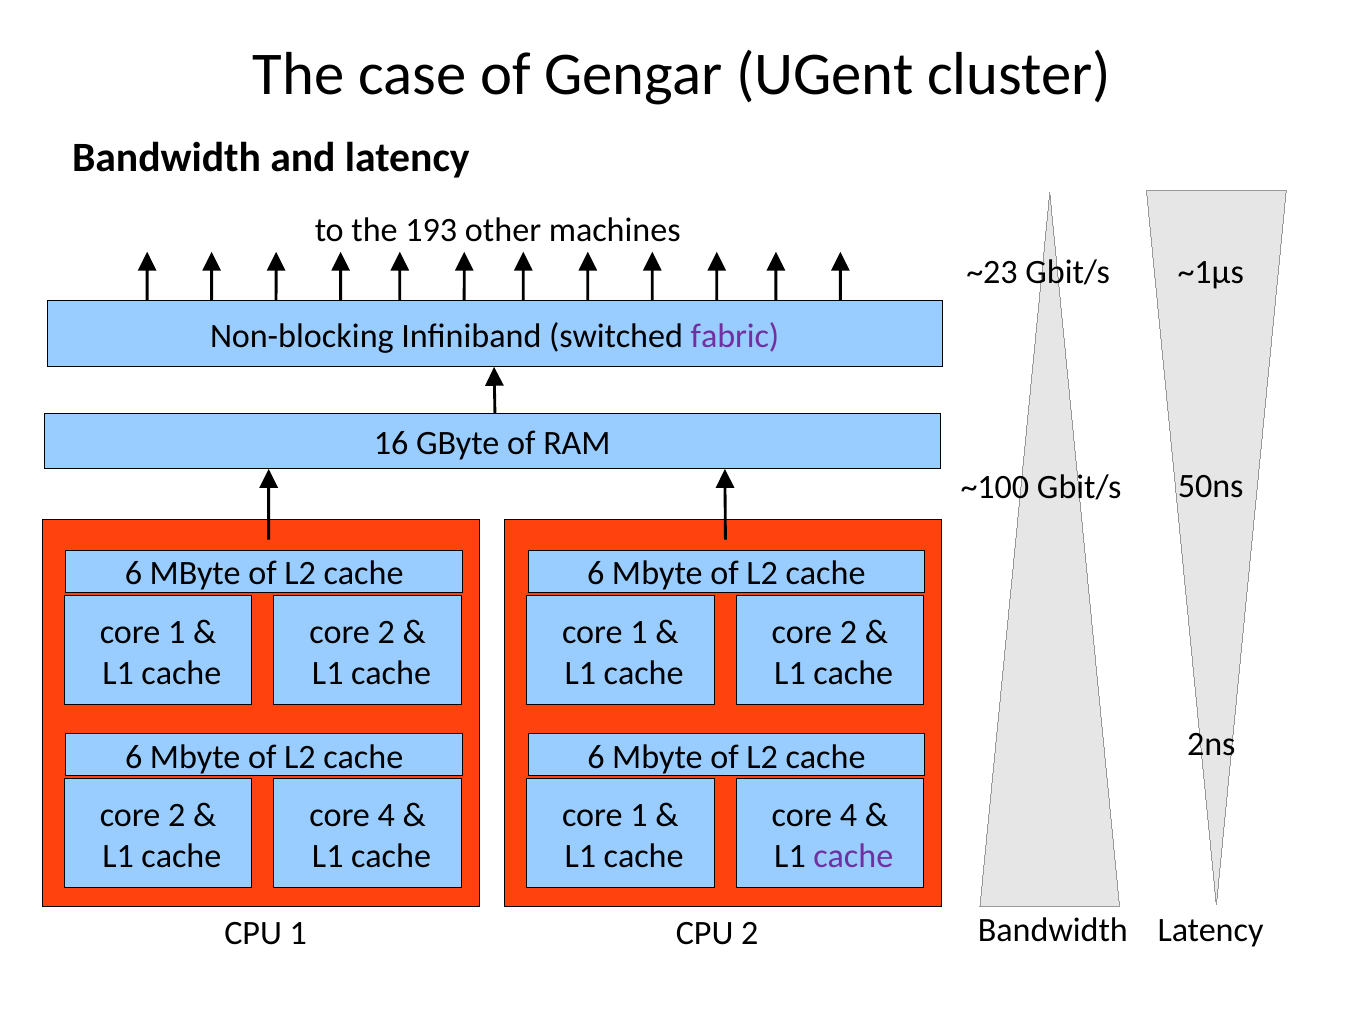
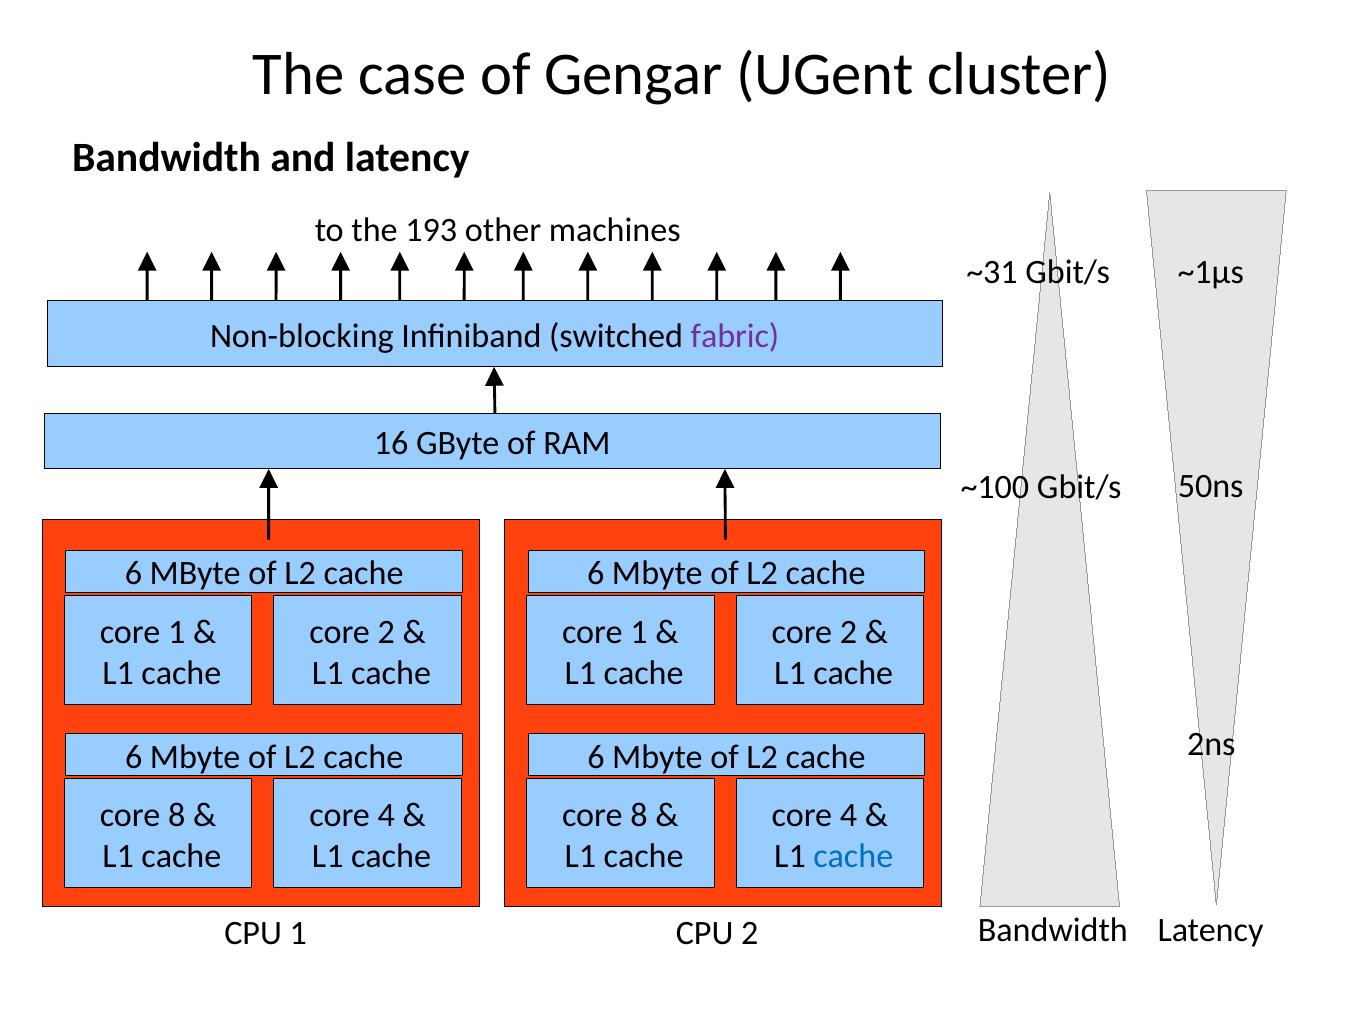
~23: ~23 -> ~31 (992, 272)
2: 2 -> 8 (177, 815)
1: 1 -> 8 (639, 815)
cache colour: purple -> blue (853, 856)
